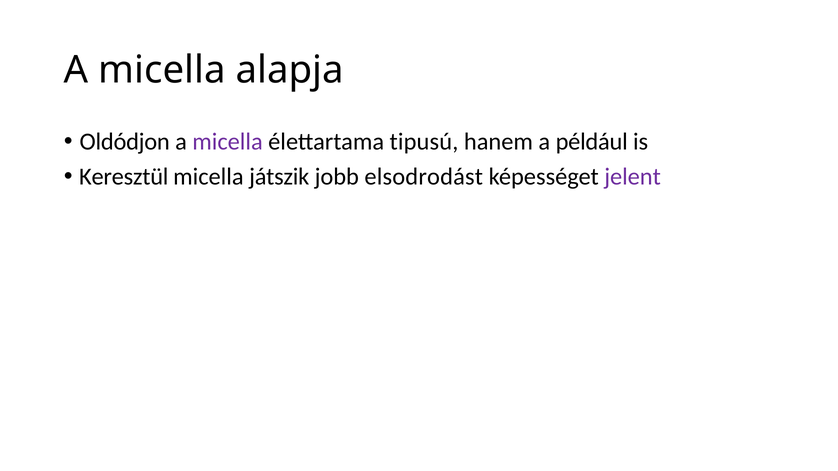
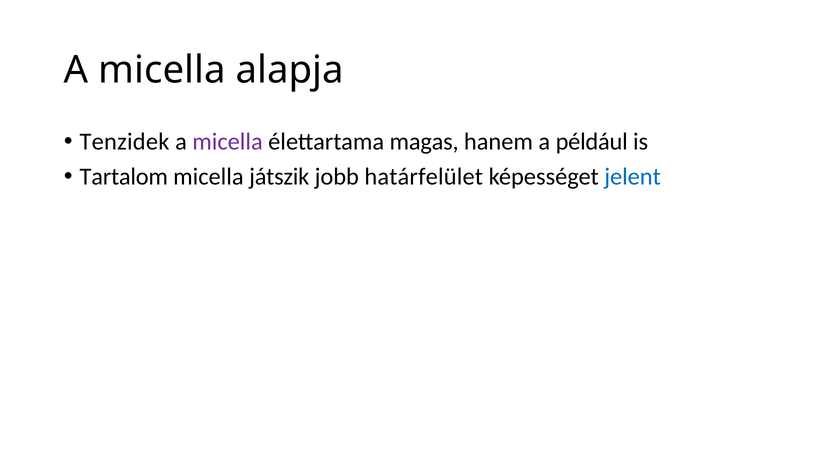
Oldódjon: Oldódjon -> Tenzidek (124, 142)
tipusú: tipusú -> magas (424, 142)
Keresztül: Keresztül -> Tartalom (124, 177)
elsodrodást: elsodrodást -> határfelület (424, 177)
jelent colour: purple -> blue (633, 177)
